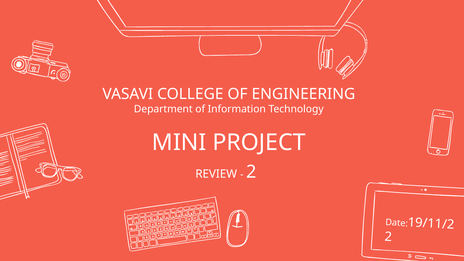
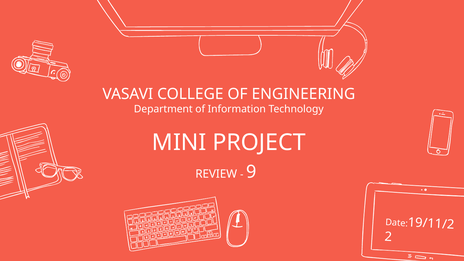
2: 2 -> 9 (251, 172)
